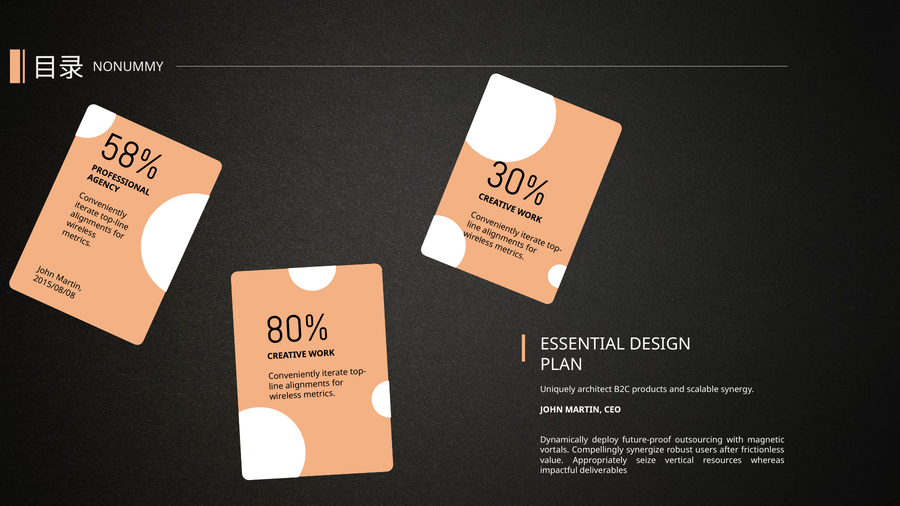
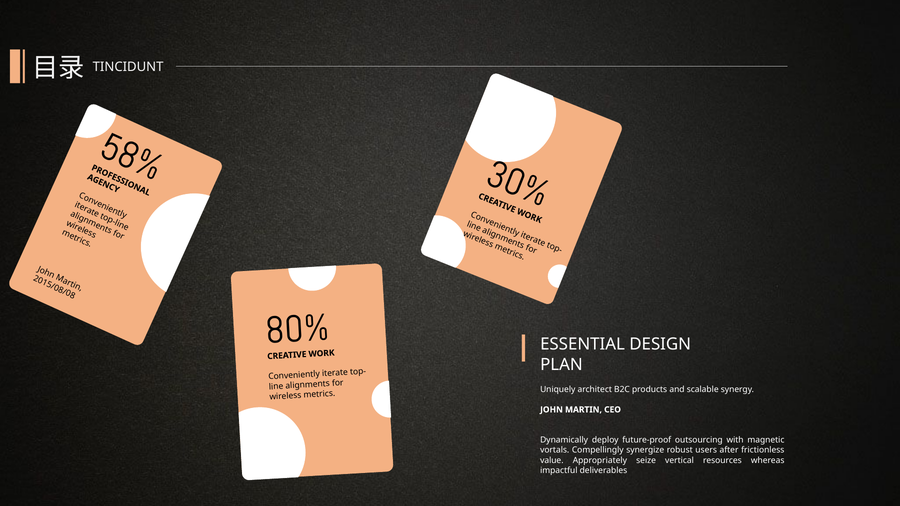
NONUMMY: NONUMMY -> TINCIDUNT (128, 67)
